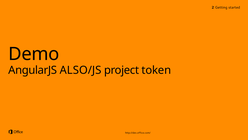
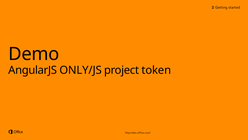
ALSO/JS: ALSO/JS -> ONLY/JS (81, 70)
